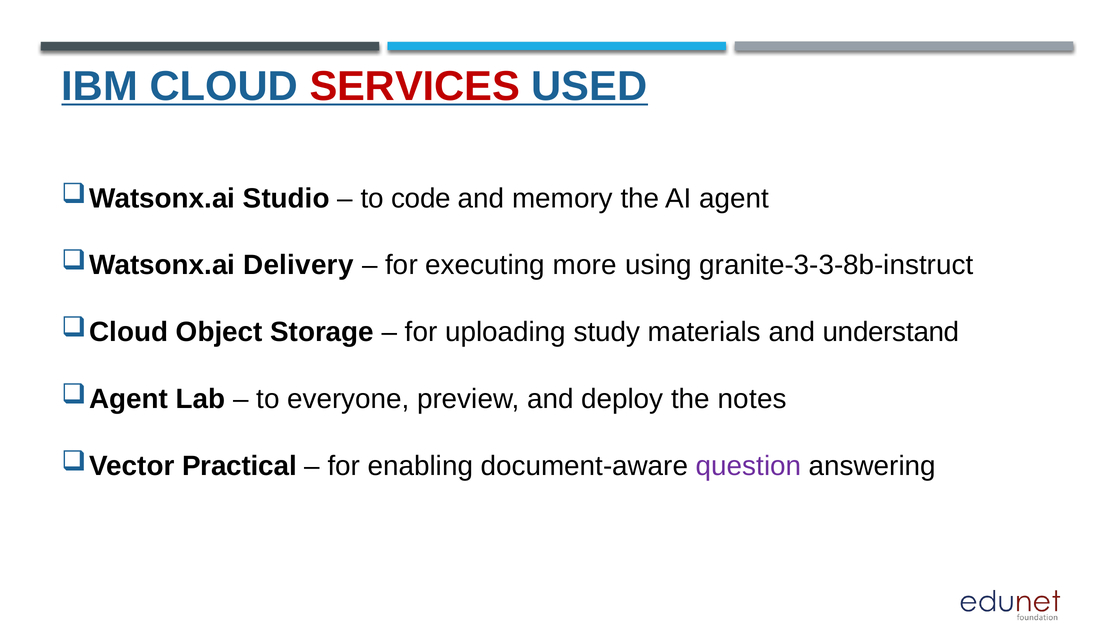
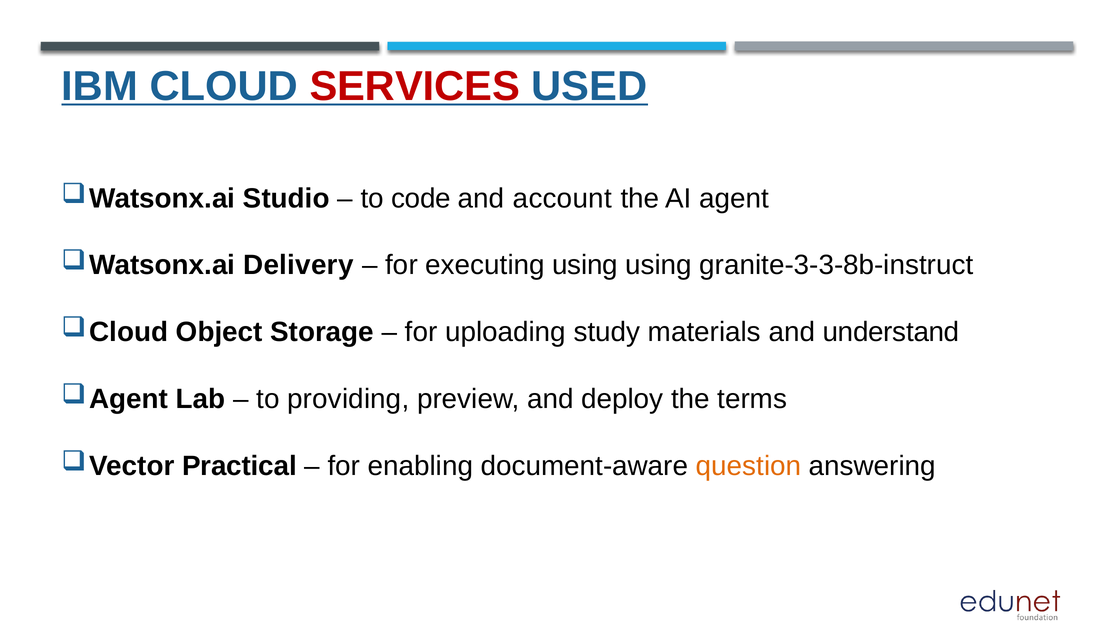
memory: memory -> account (562, 198)
executing more: more -> using (585, 265)
everyone: everyone -> providing (348, 399)
notes: notes -> terms (752, 399)
question colour: purple -> orange (749, 466)
